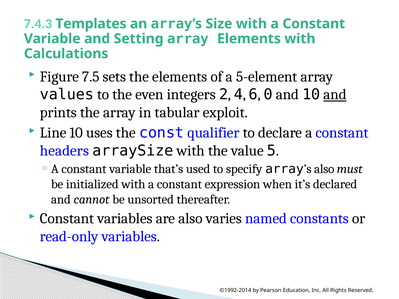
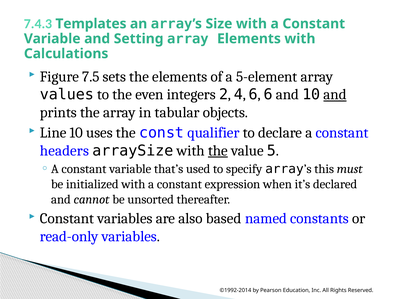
6 0: 0 -> 6 (268, 95)
exploit: exploit -> objects (225, 113)
the underline: none -> present (218, 151)
array’s also: also -> this (324, 169)
varies: varies -> based (224, 219)
